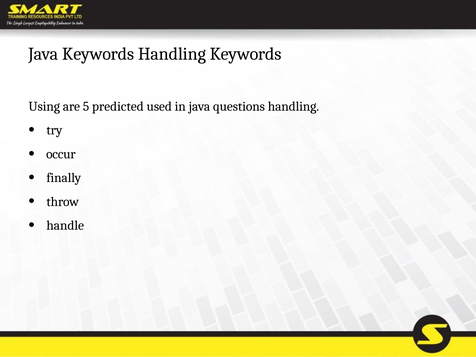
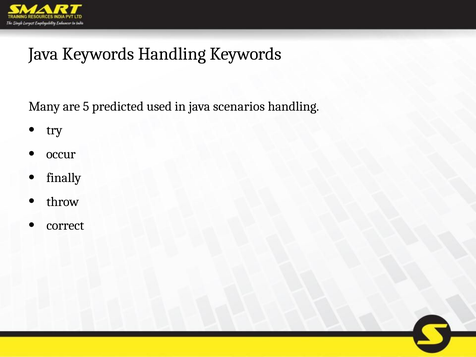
Using: Using -> Many (44, 106)
questions: questions -> scenarios (239, 106)
handle: handle -> correct (65, 225)
